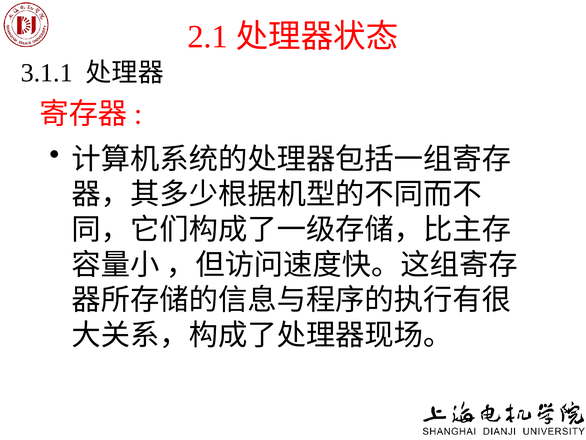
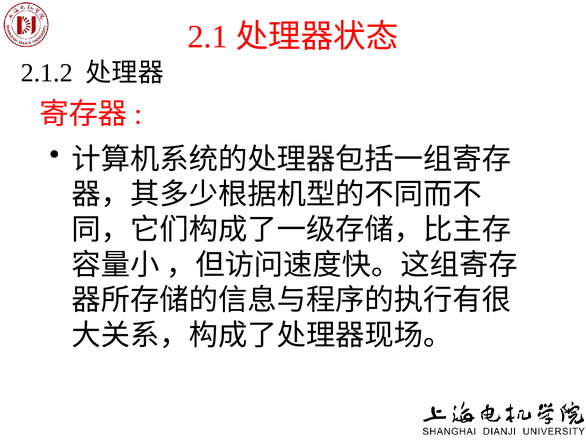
3.1.1: 3.1.1 -> 2.1.2 (47, 73)
